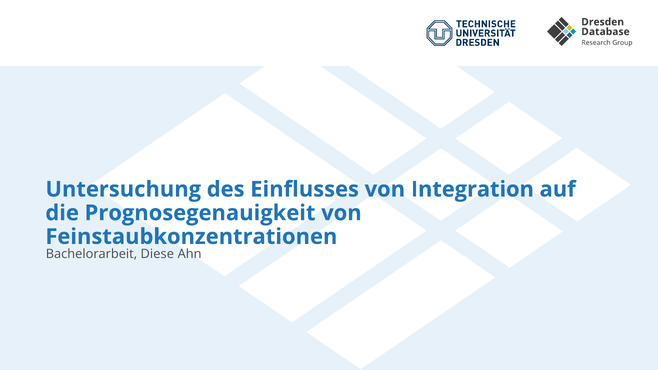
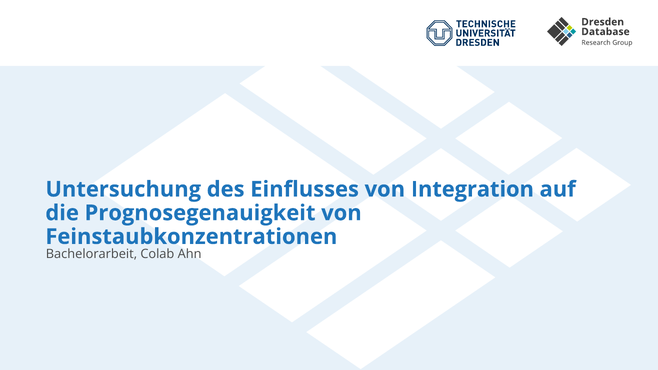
Diese: Diese -> Colab (157, 254)
